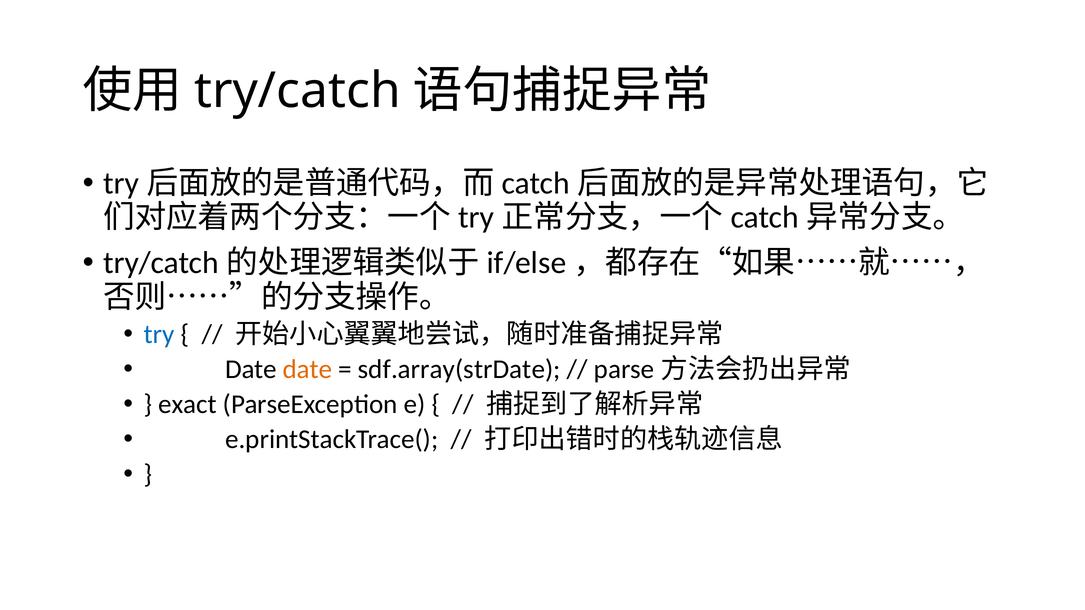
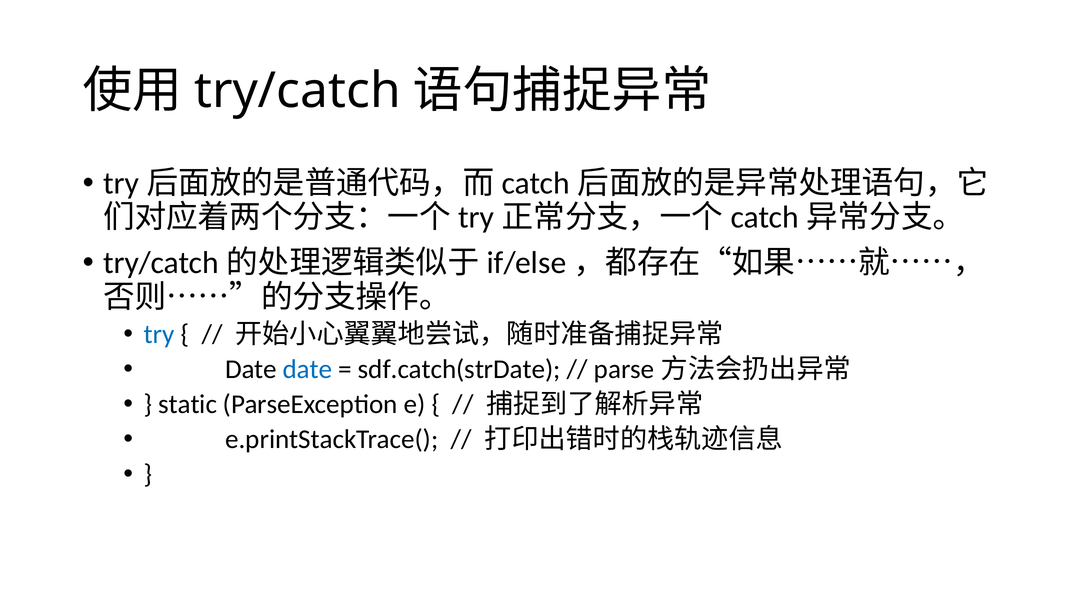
date colour: orange -> blue (308, 370)
sdf.array(strDate: sdf.array(strDate -> sdf.catch(strDate (459, 370)
exact: exact -> static (188, 405)
